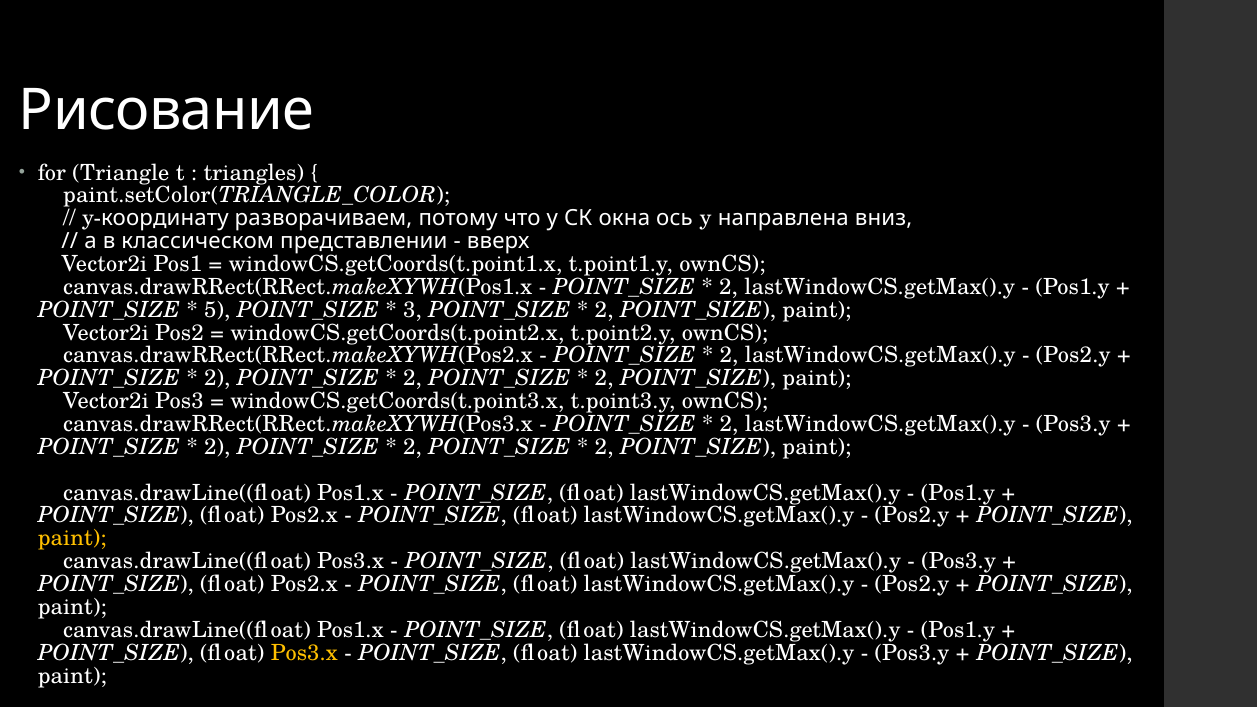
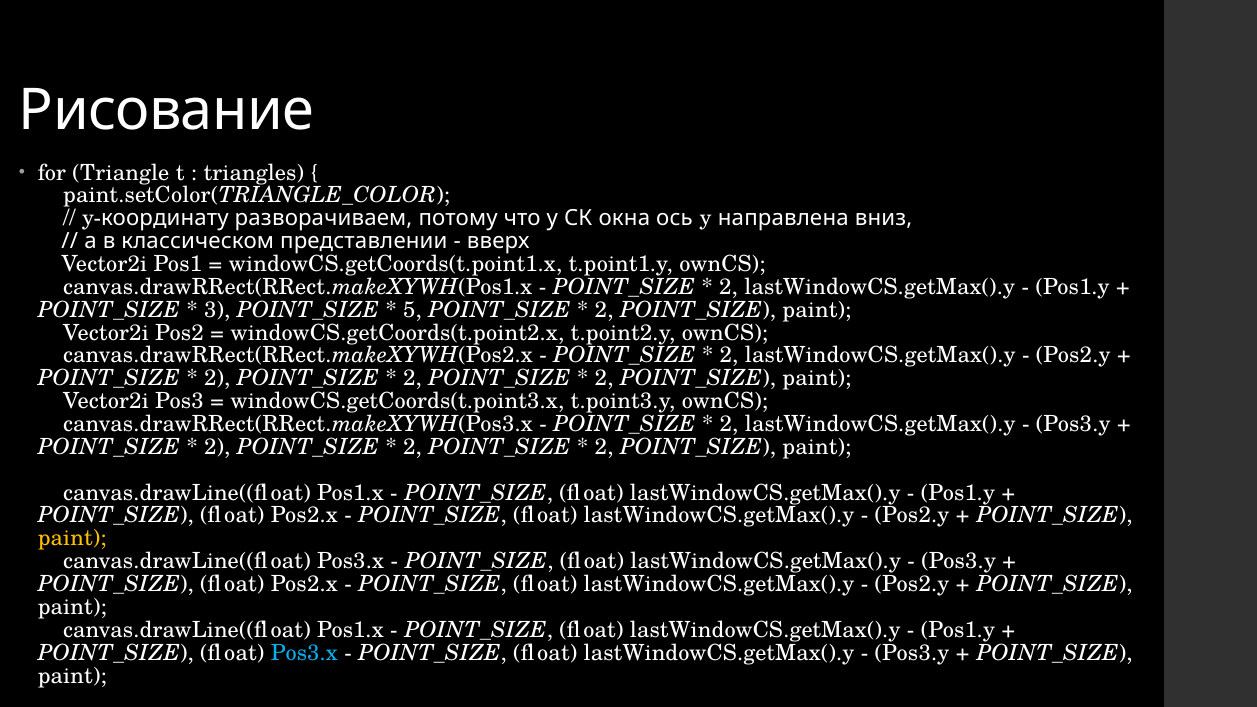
5: 5 -> 3 (217, 310)
3: 3 -> 5 (412, 310)
Pos3.x colour: yellow -> light blue (304, 653)
